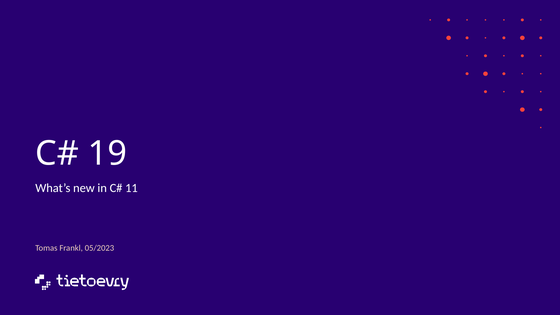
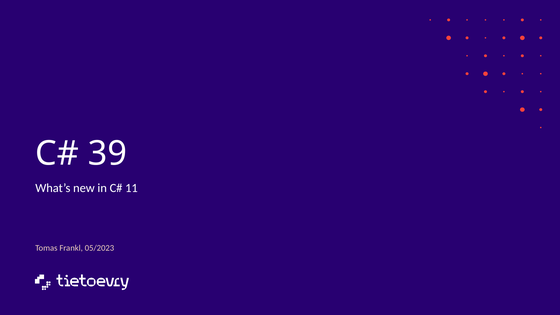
19: 19 -> 39 (107, 154)
